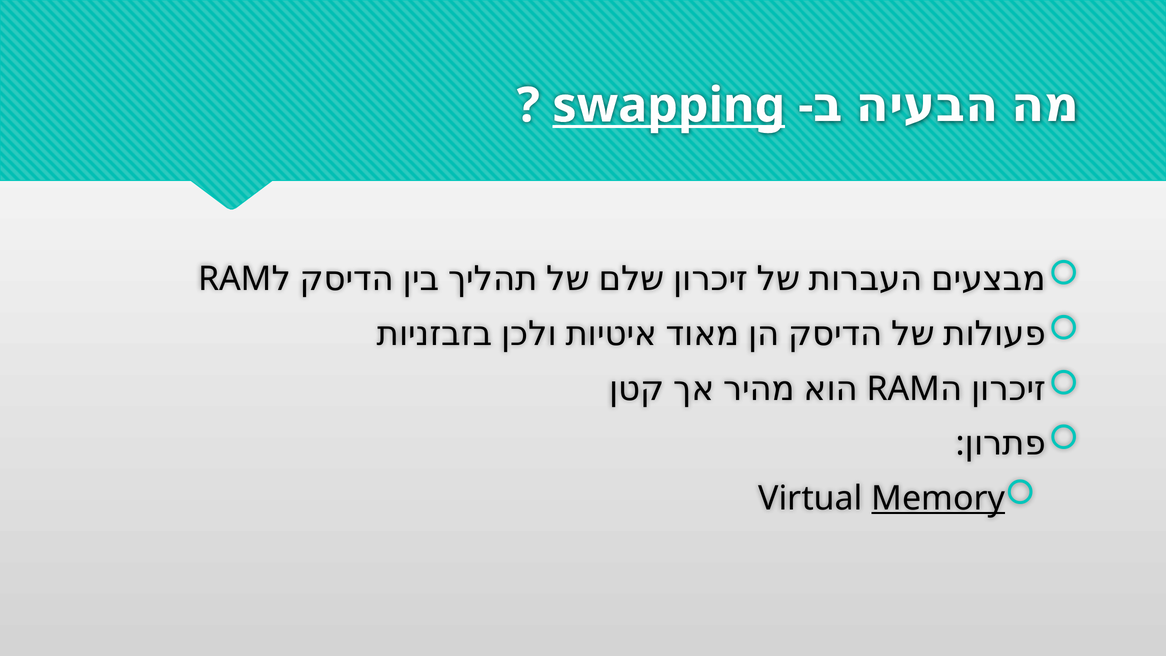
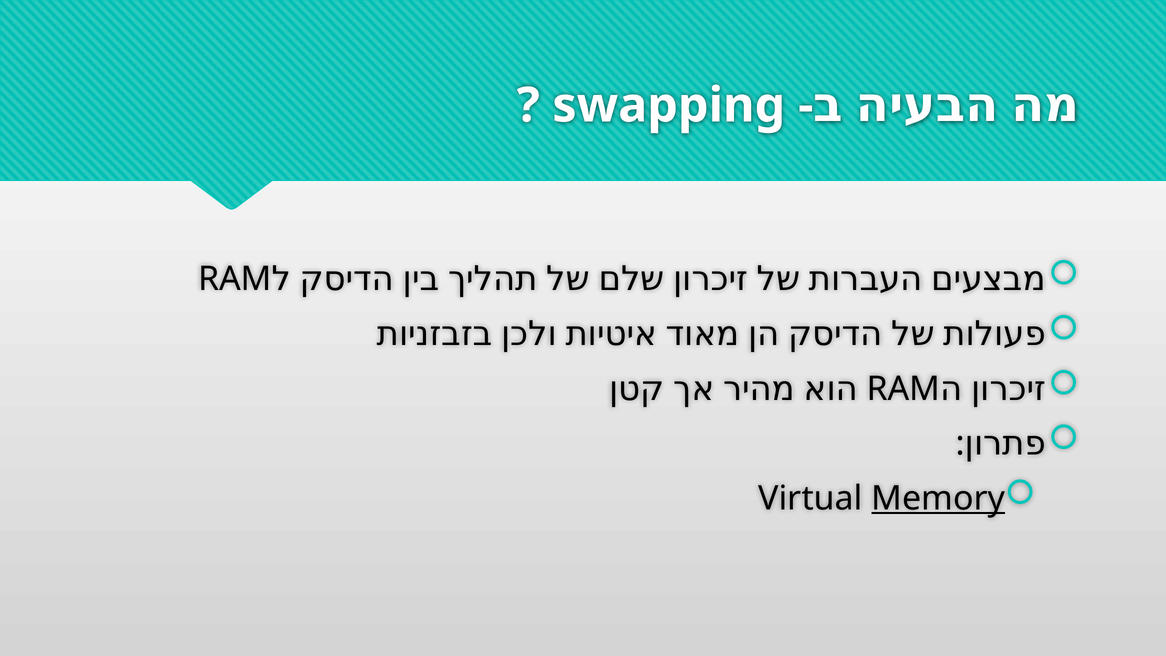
swapping underline: present -> none (669, 105)
